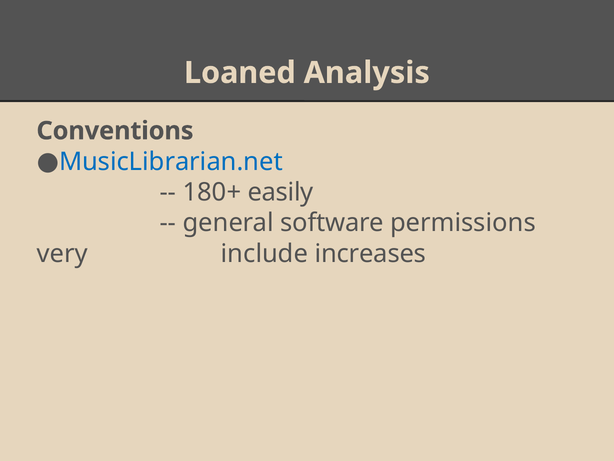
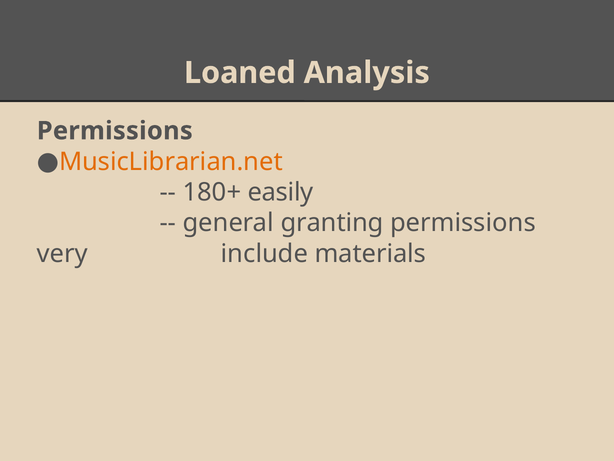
Conventions: Conventions -> Permissions (115, 131)
MusicLibrarian.net colour: blue -> orange (171, 161)
software: software -> granting (332, 223)
increases: increases -> materials (370, 254)
